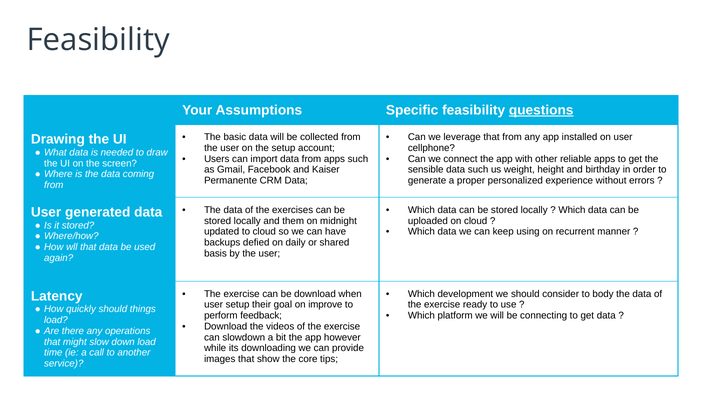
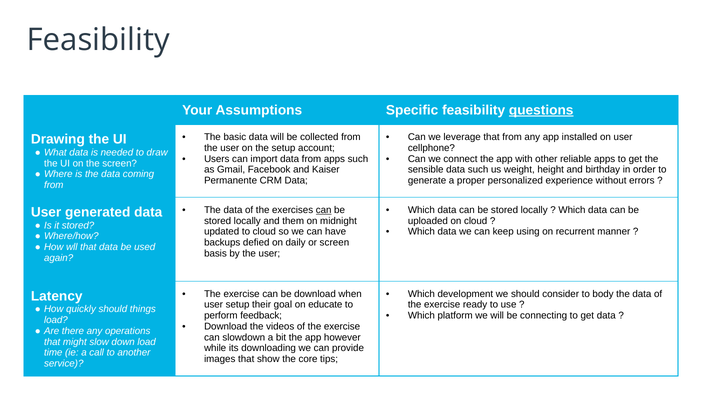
can underline: none -> present (324, 210)
or shared: shared -> screen (334, 243)
improve: improve -> educate (325, 305)
